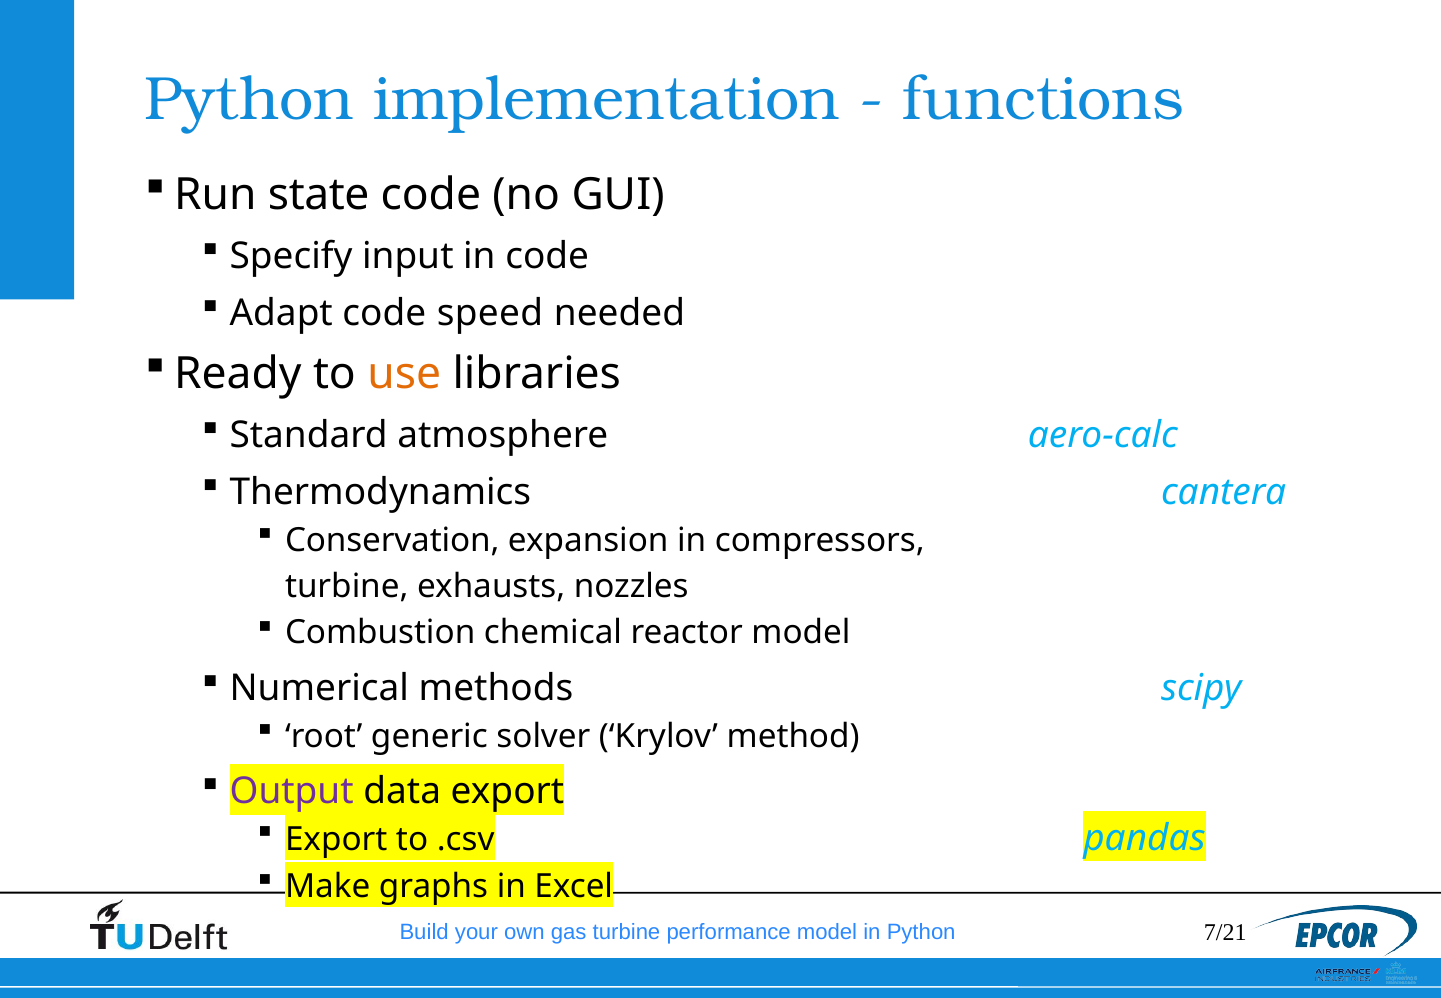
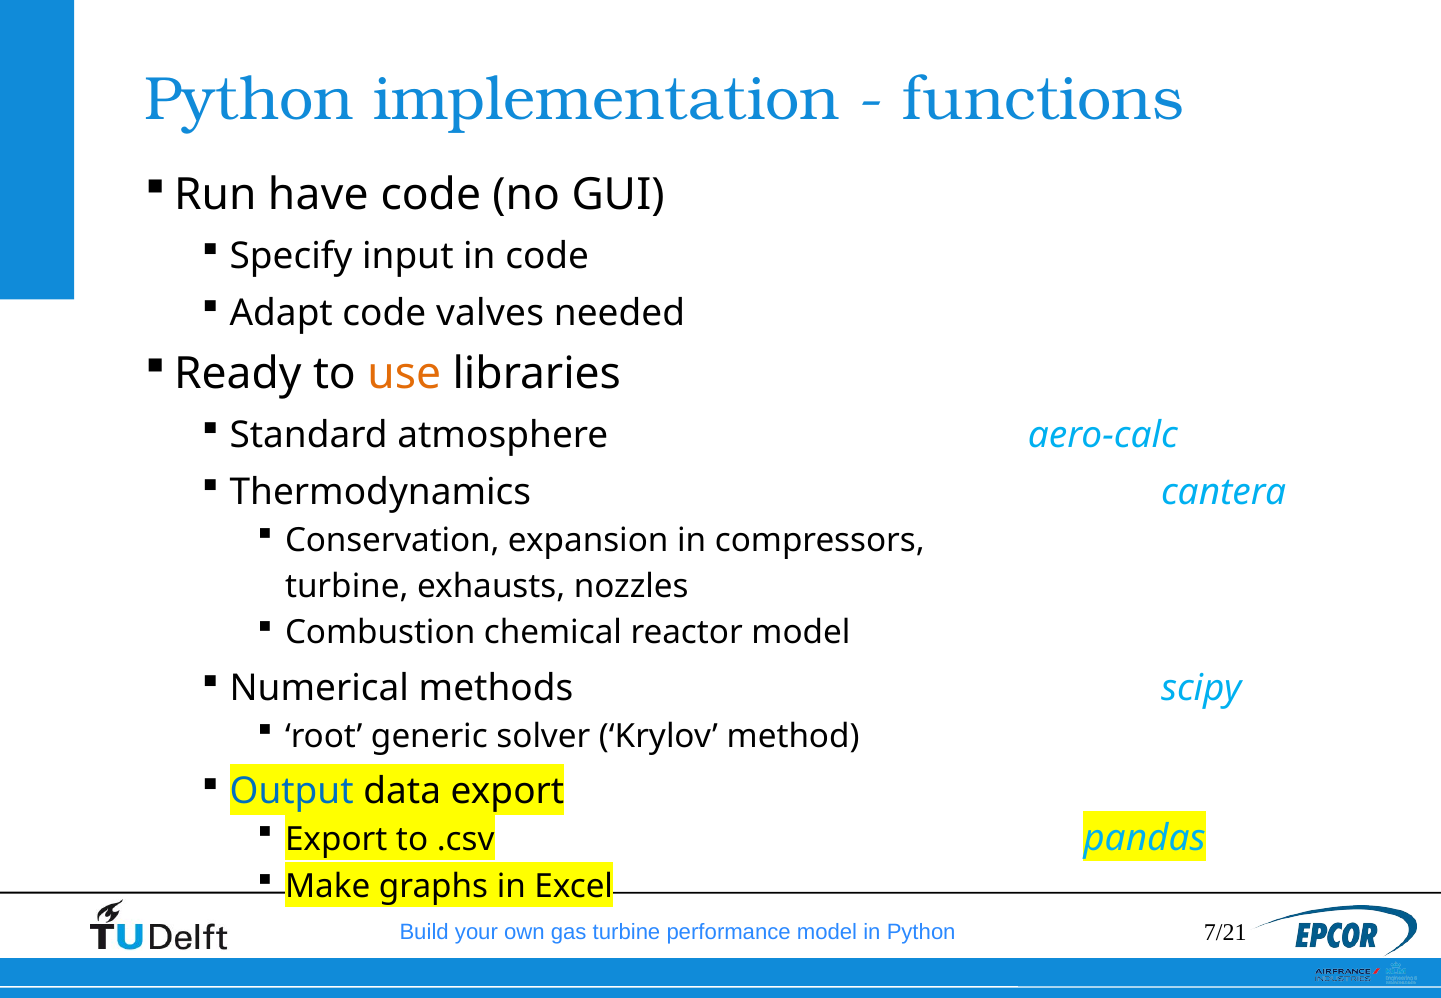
state: state -> have (318, 195)
speed: speed -> valves (490, 313)
Output colour: purple -> blue (292, 792)
